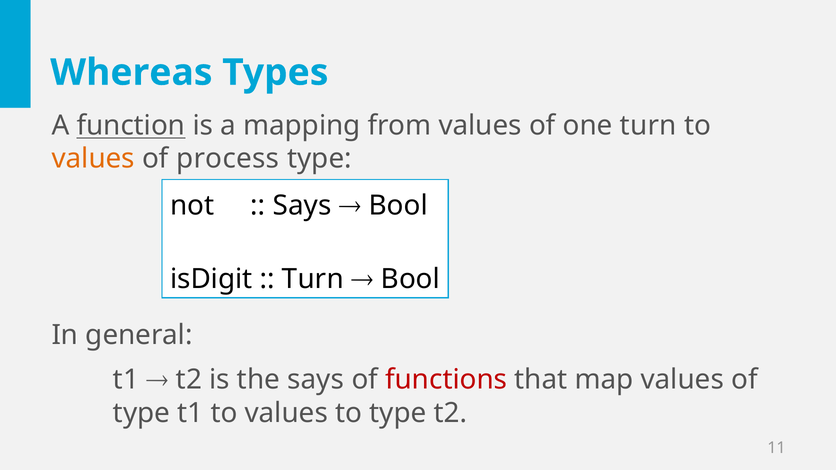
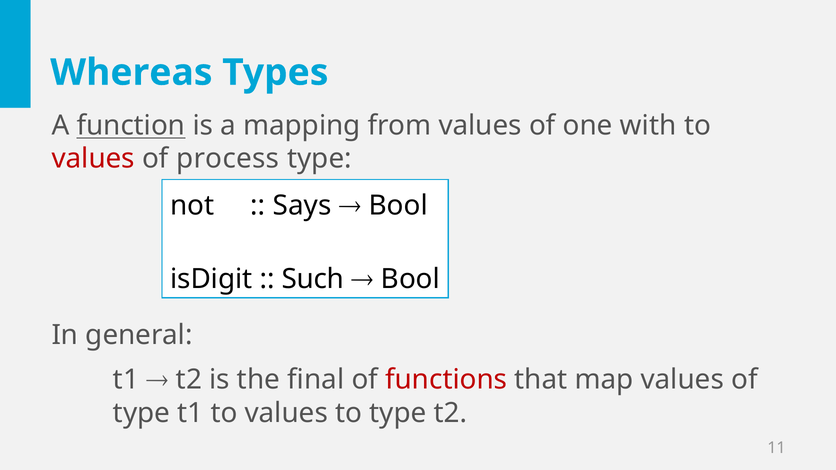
one turn: turn -> with (648, 125)
values colour: orange -> red (93, 159)
Turn: Turn -> Such (313, 279)
the says: says -> final (316, 380)
